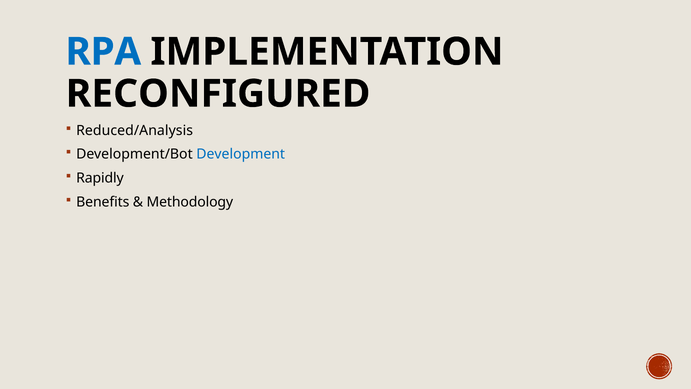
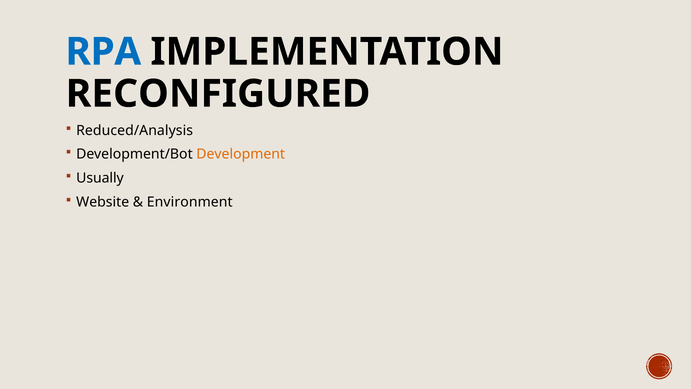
Development colour: blue -> orange (241, 154)
Rapidly: Rapidly -> Usually (100, 178)
Benefits: Benefits -> Website (103, 202)
Methodology: Methodology -> Environment (190, 202)
